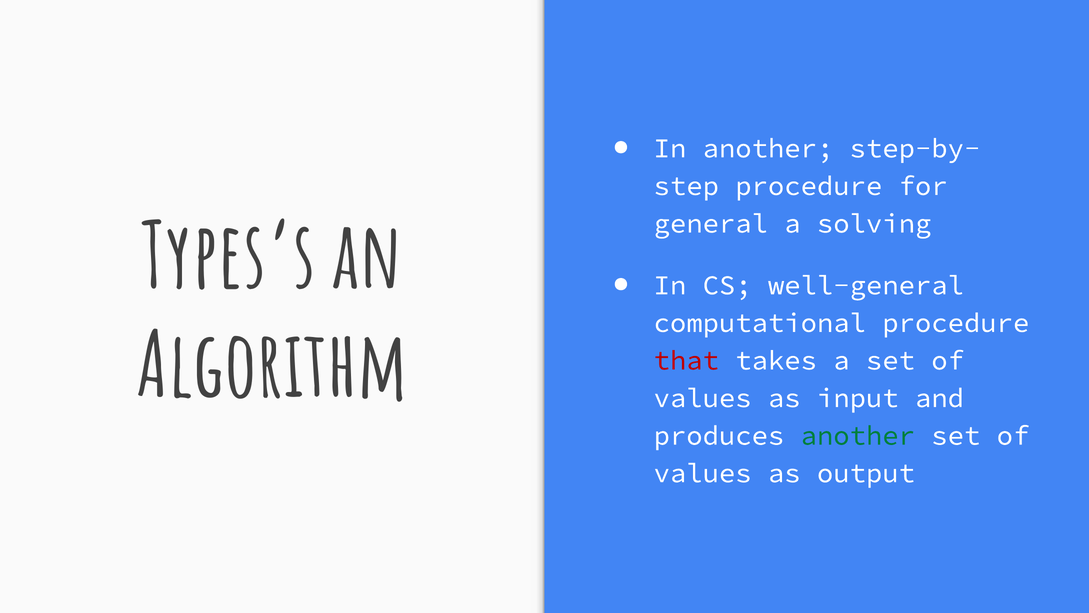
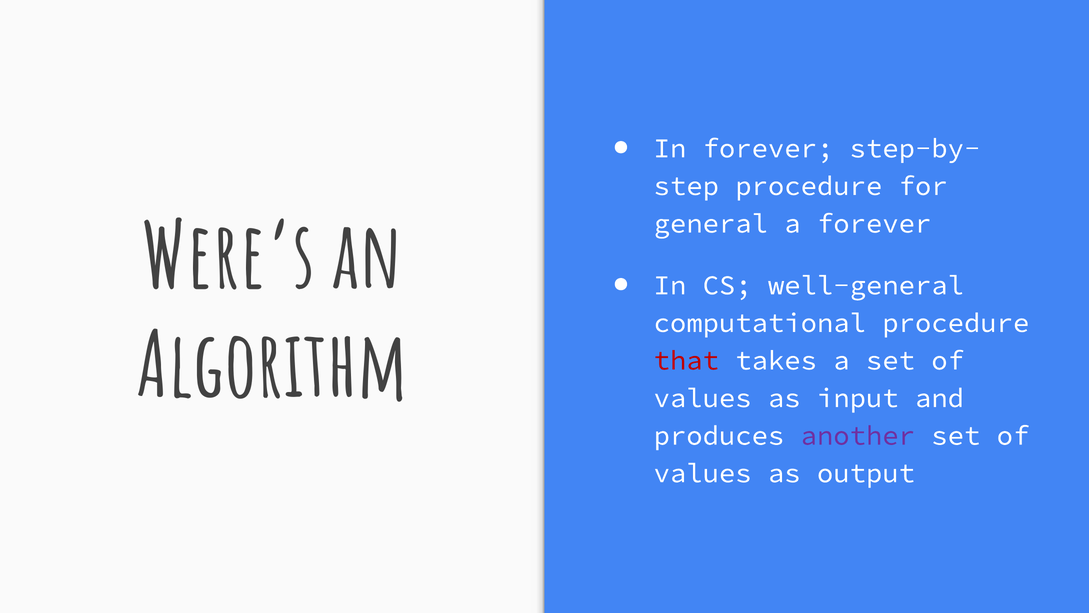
In another: another -> forever (768, 148)
a solving: solving -> forever (874, 223)
Types’s: Types’s -> Were’s (229, 258)
another colour: green -> purple (858, 435)
